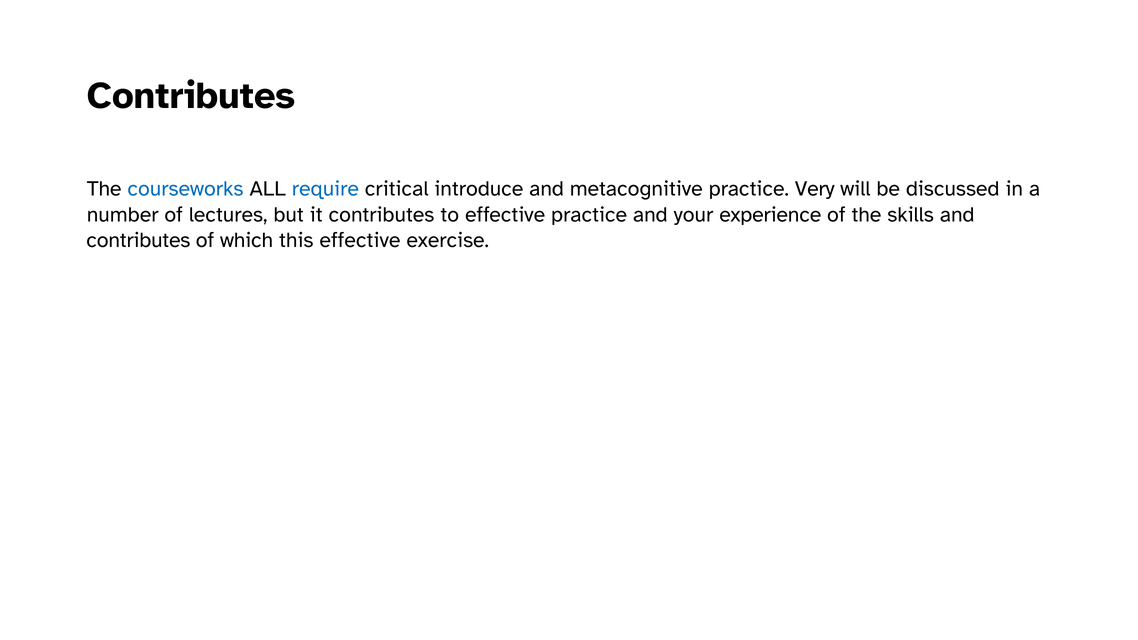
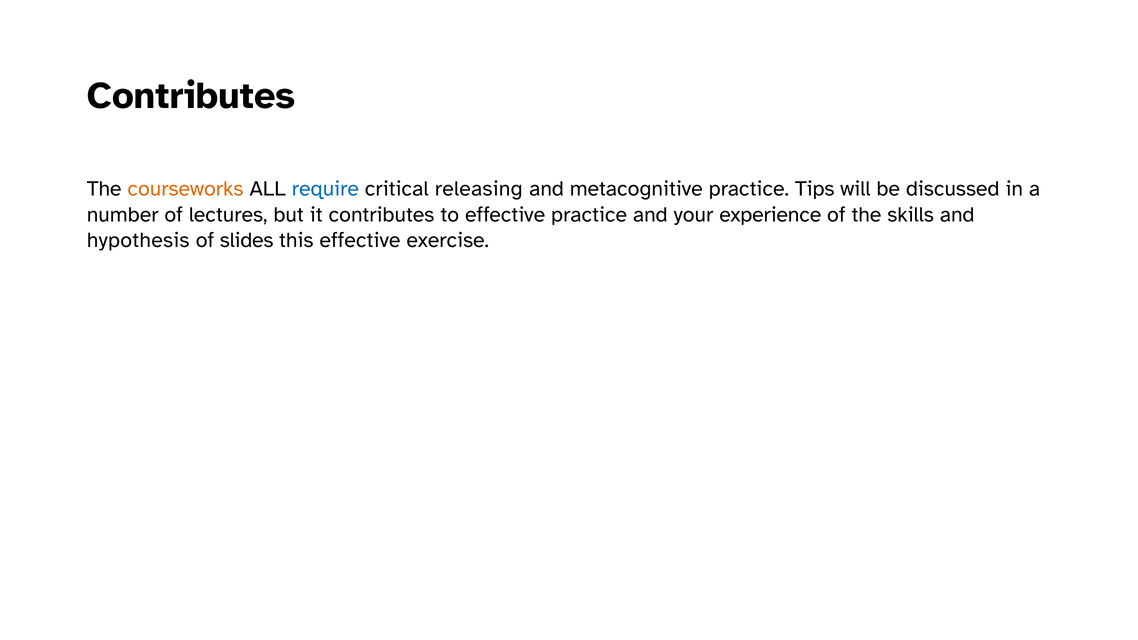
courseworks colour: blue -> orange (185, 189)
introduce: introduce -> releasing (479, 189)
Very: Very -> Tips (815, 189)
contributes: contributes -> hypothesis (138, 240)
which: which -> slides (247, 240)
